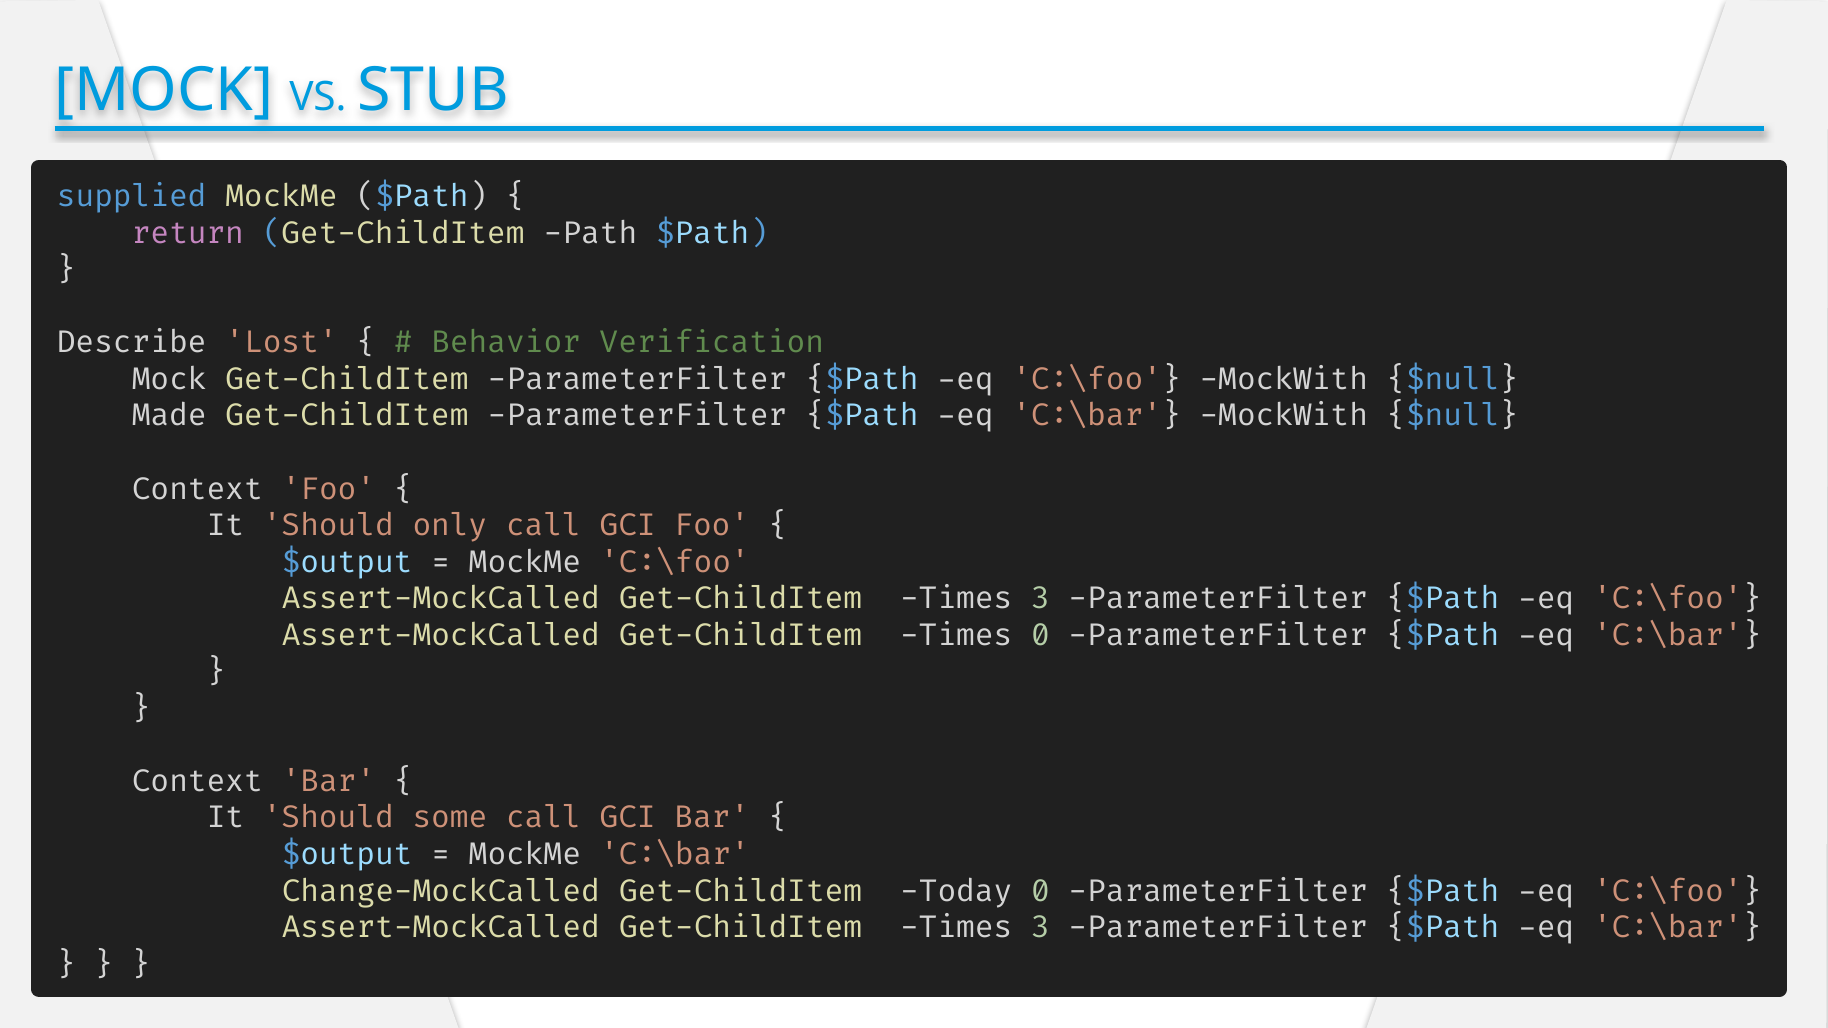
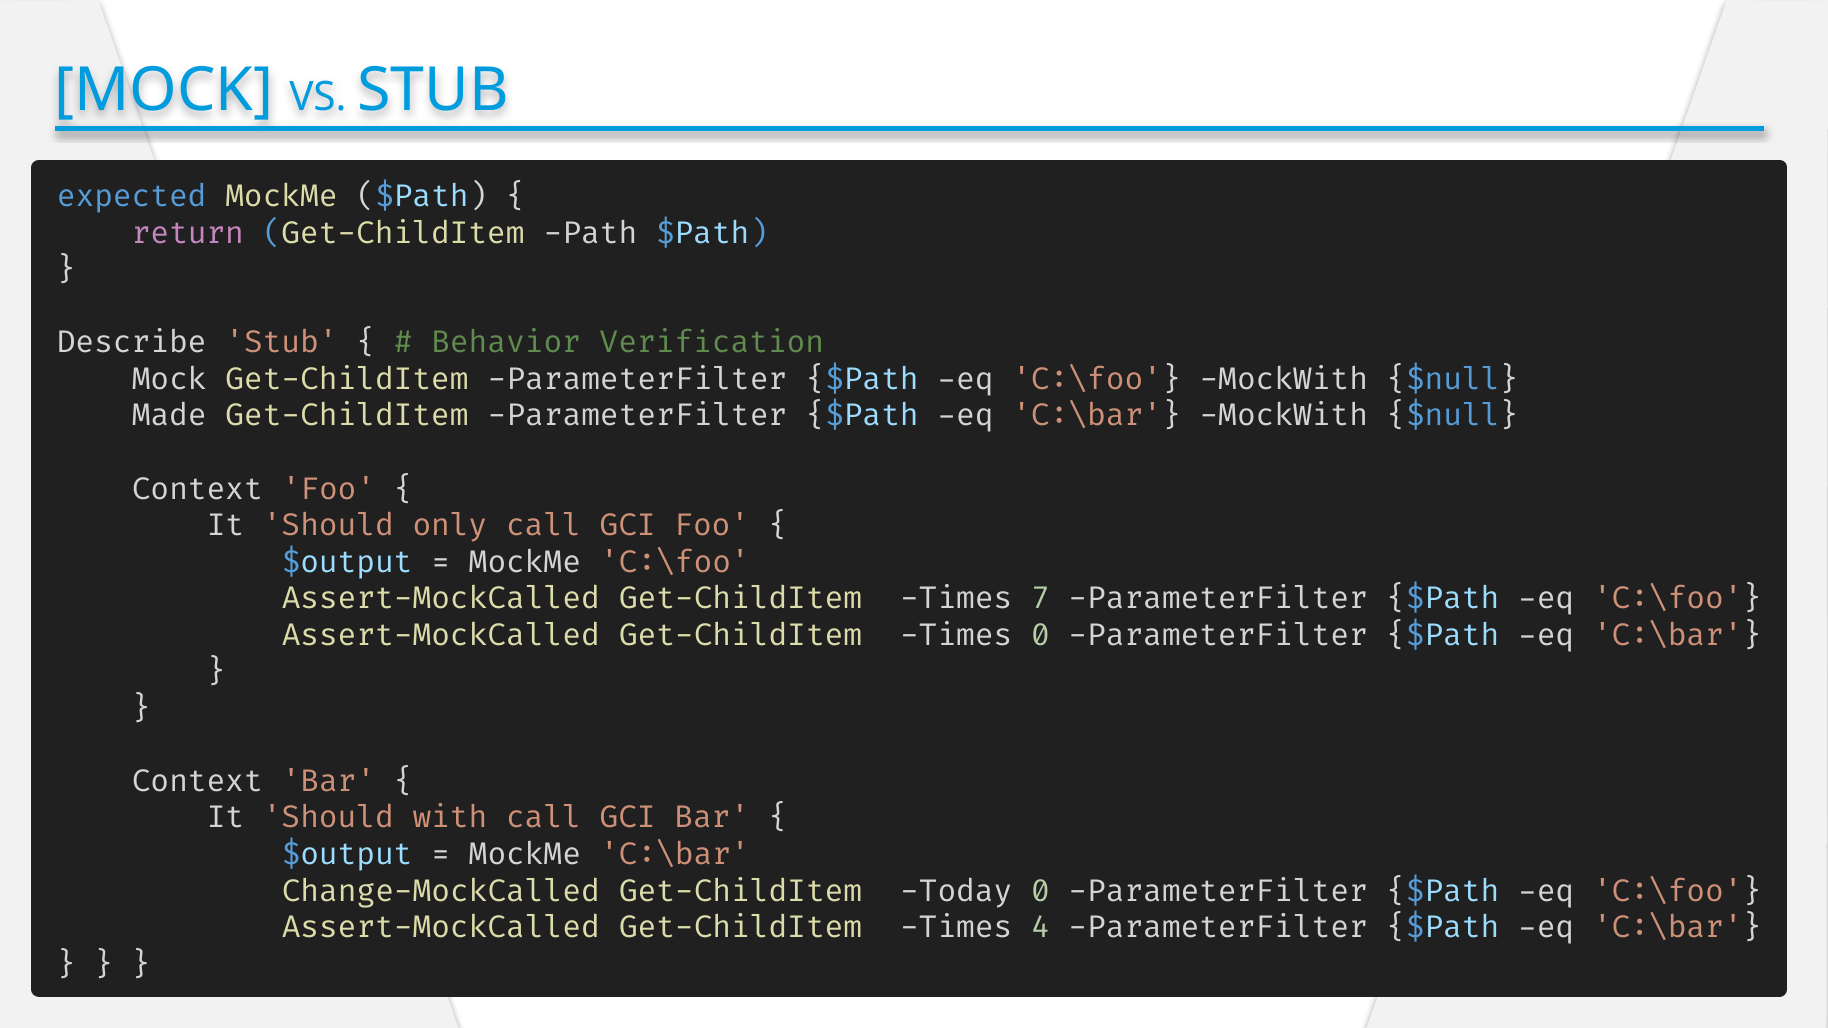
supplied: supplied -> expected (132, 197)
Describe Lost: Lost -> Stub (281, 343)
3: 3 -> 7 (1041, 599)
some: some -> with (450, 818)
3: 3 -> 4 (1041, 928)
